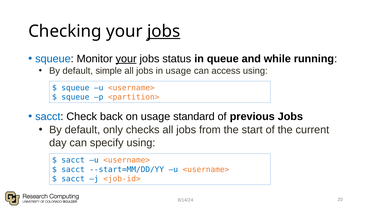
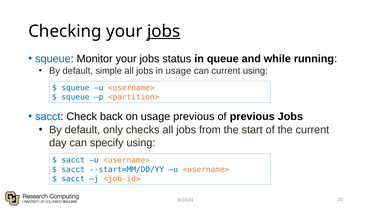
your underline: present -> none (126, 59)
can access: access -> current (226, 71)
usage standard: standard -> previous (194, 116)
